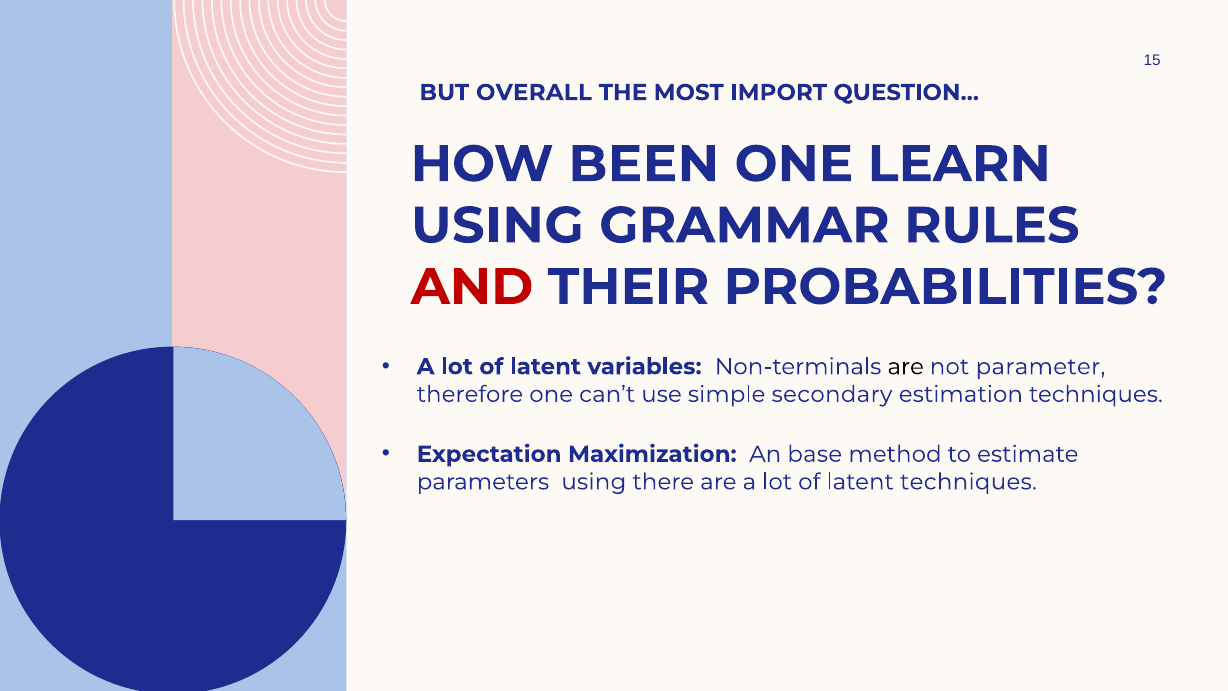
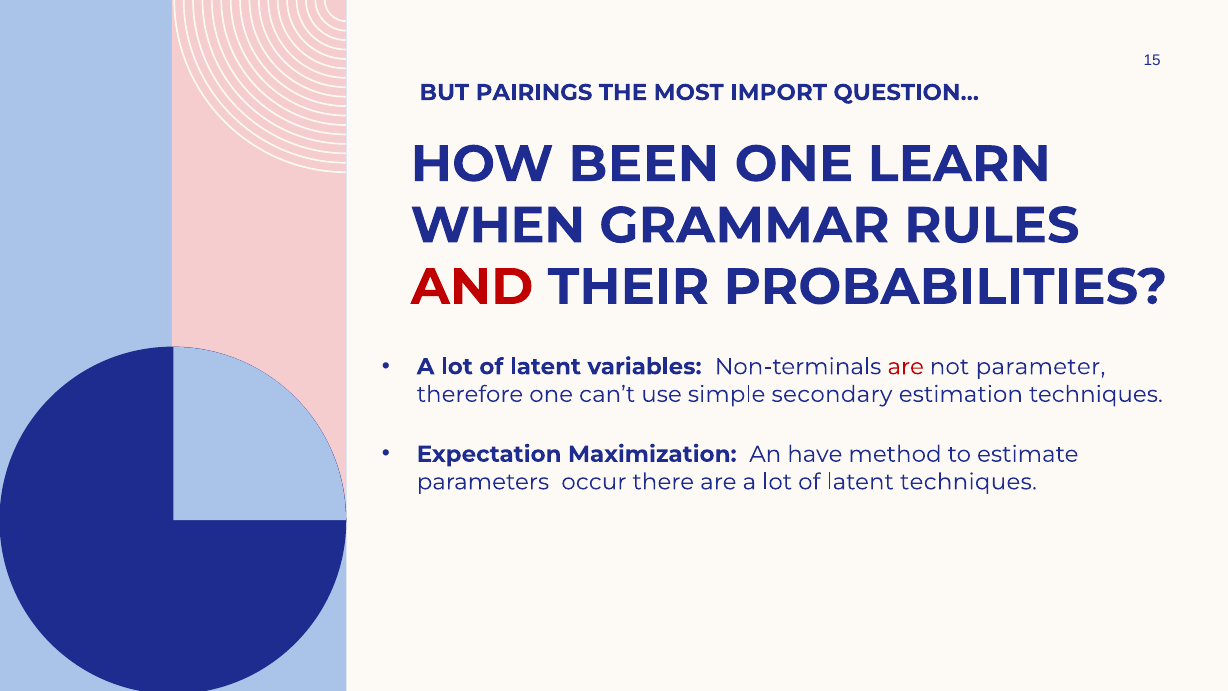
OVERALL: OVERALL -> PAIRINGS (534, 92)
USING: USING -> WHEN (498, 226)
are colour: black -> red (906, 367)
base: base -> have (815, 454)
parameters using: using -> occur (594, 482)
